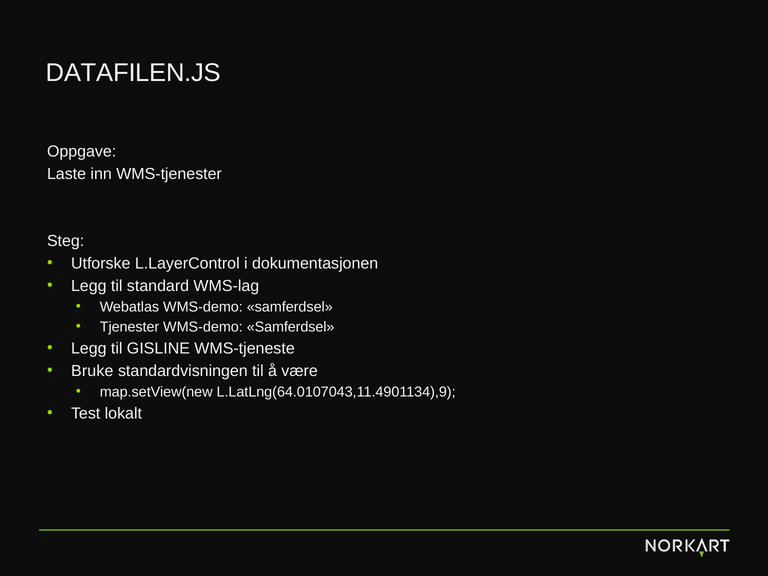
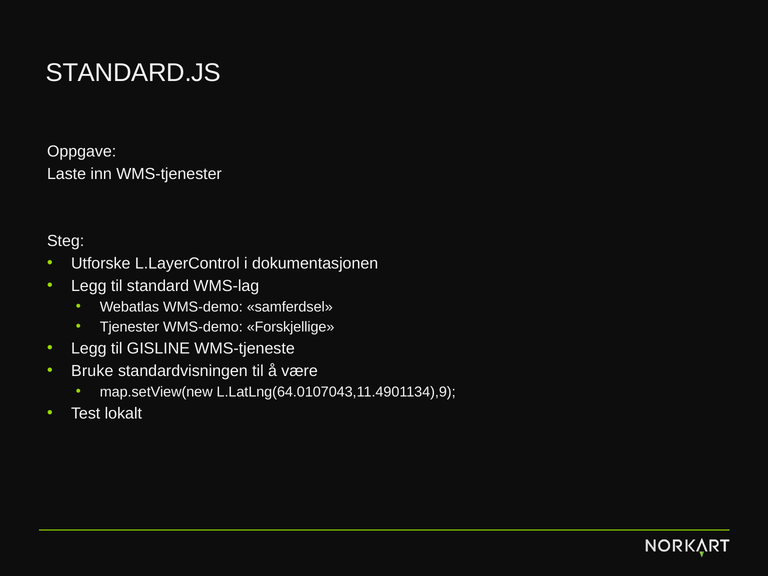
DATAFILEN.JS: DATAFILEN.JS -> STANDARD.JS (133, 73)
Samferdsel: Samferdsel -> Forskjellige (291, 327)
